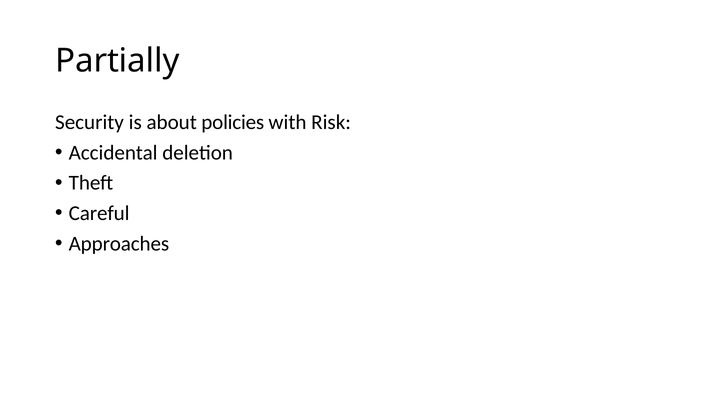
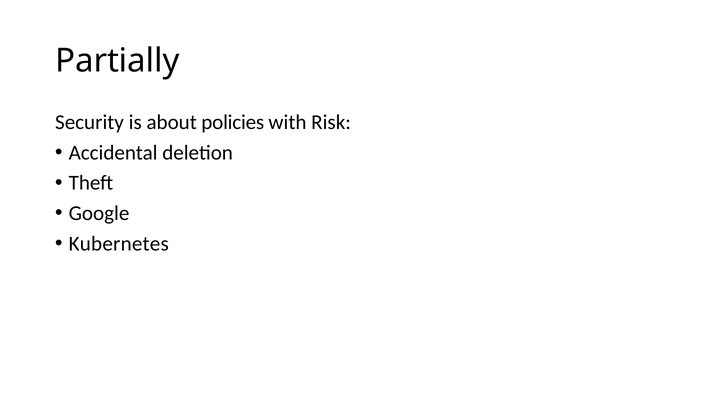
Careful: Careful -> Google (99, 213)
Approaches: Approaches -> Kubernetes (119, 243)
